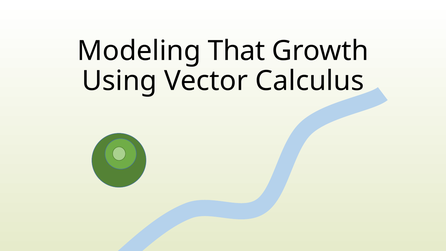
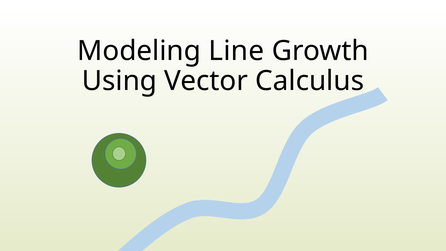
That: That -> Line (236, 51)
